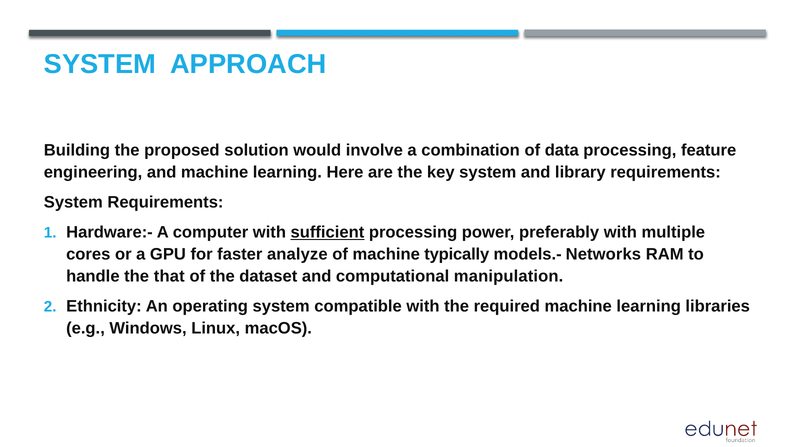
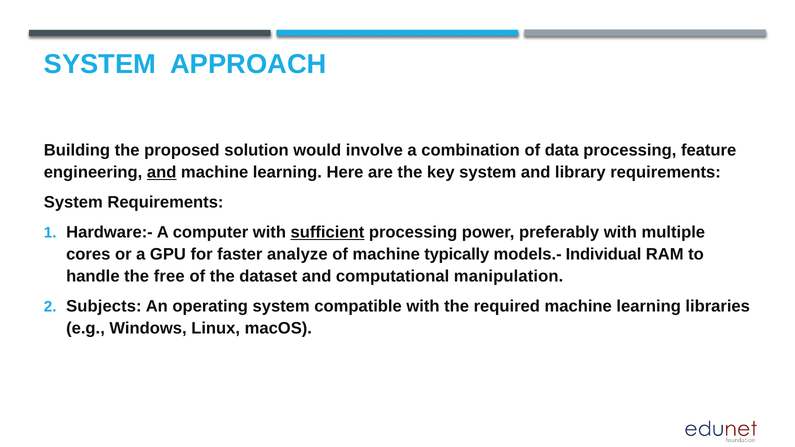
and underline: none -> present (162, 172)
Networks: Networks -> Individual (604, 254)
that: that -> free (169, 276)
Ethnicity: Ethnicity -> Subjects (104, 306)
